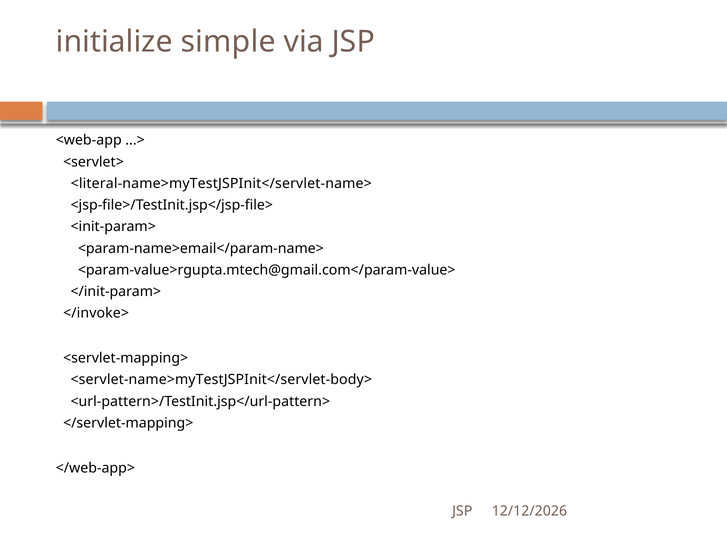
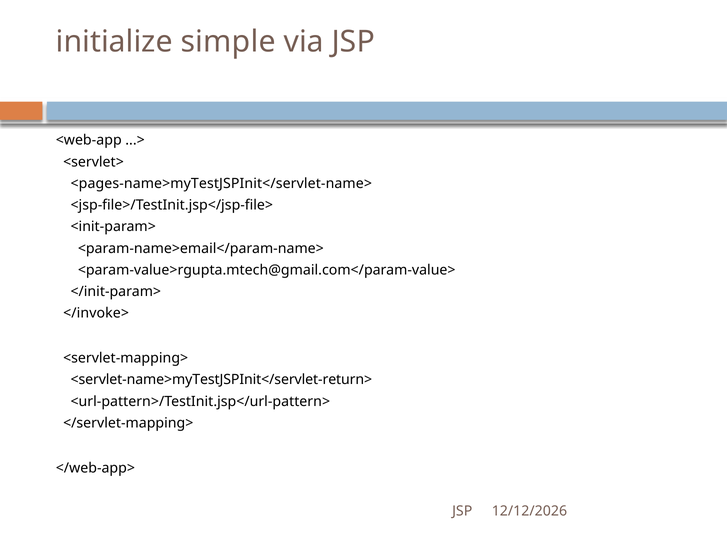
<literal-name>myTestJSPInit</servlet-name>: <literal-name>myTestJSPInit</servlet-name> -> <pages-name>myTestJSPInit</servlet-name> (221, 184)
<servlet-name>myTestJSPInit</servlet-body>: <servlet-name>myTestJSPInit</servlet-body> -> <servlet-name>myTestJSPInit</servlet-return> (221, 380)
